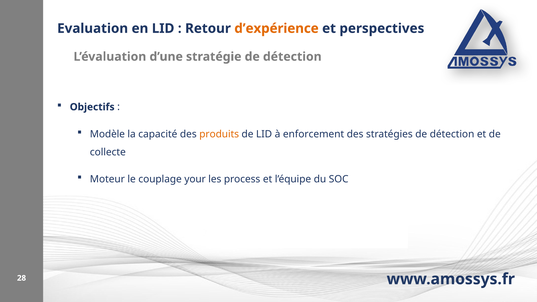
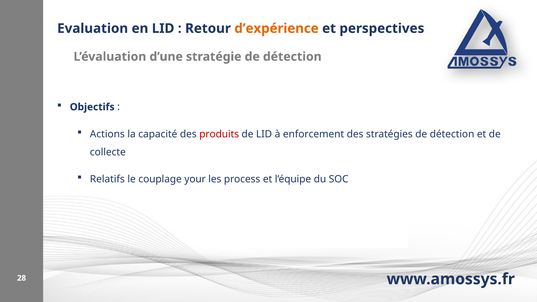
Modèle: Modèle -> Actions (107, 134)
produits colour: orange -> red (219, 134)
Moteur: Moteur -> Relatifs (107, 179)
